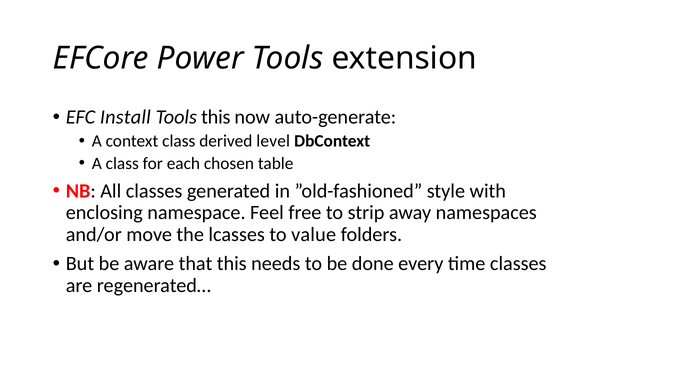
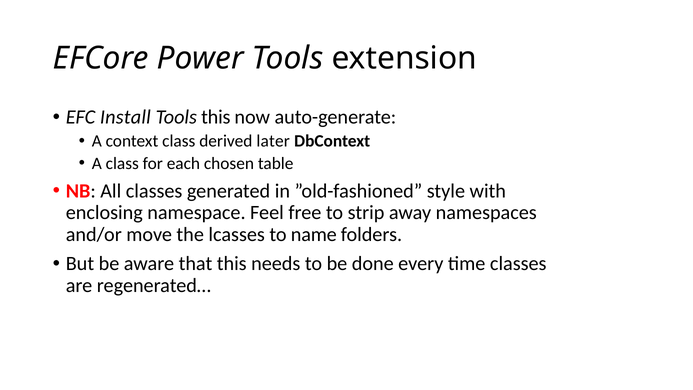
level: level -> later (273, 141)
value: value -> name (314, 234)
